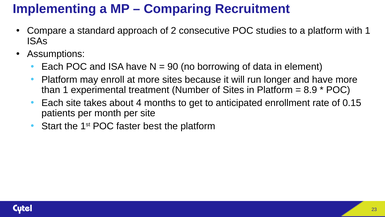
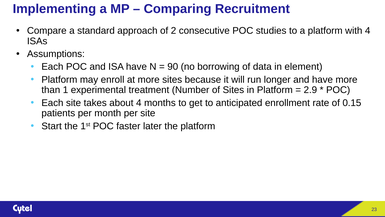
with 1: 1 -> 4 (368, 31)
8.9: 8.9 -> 2.9 (310, 90)
best: best -> later (152, 126)
